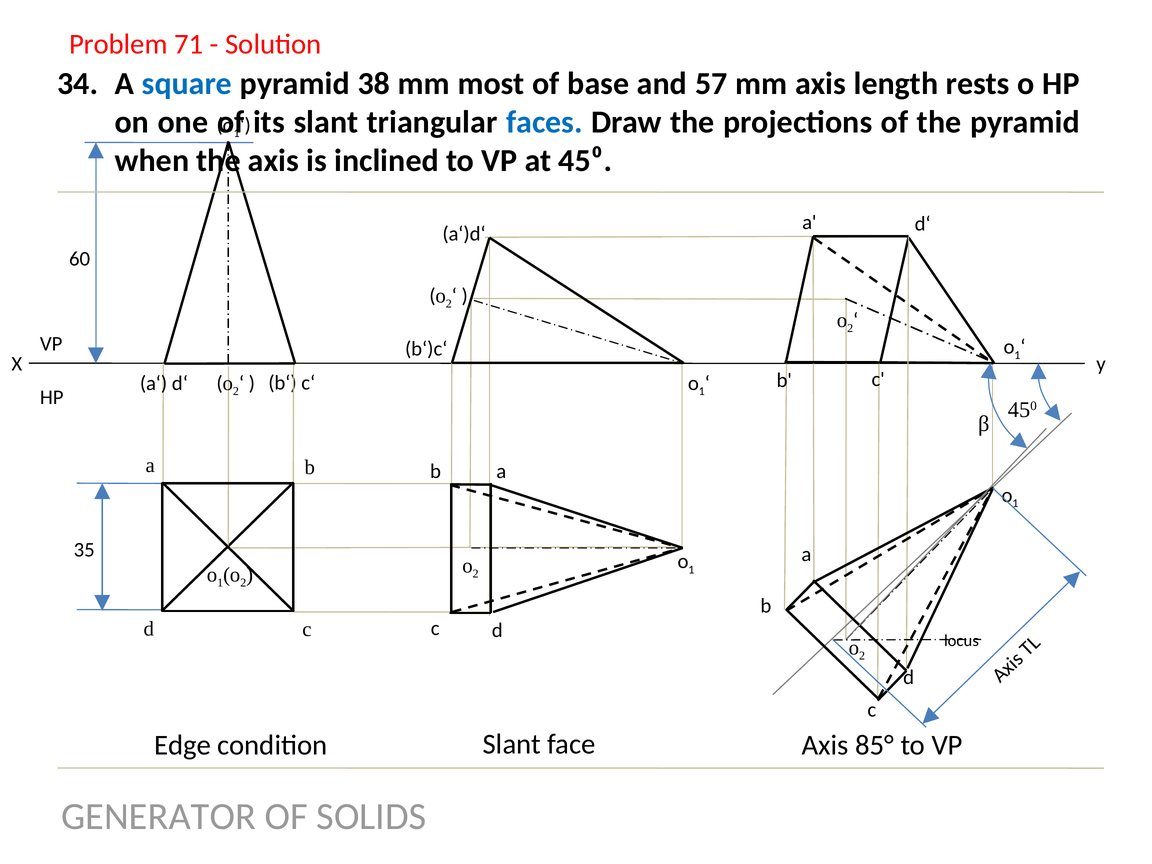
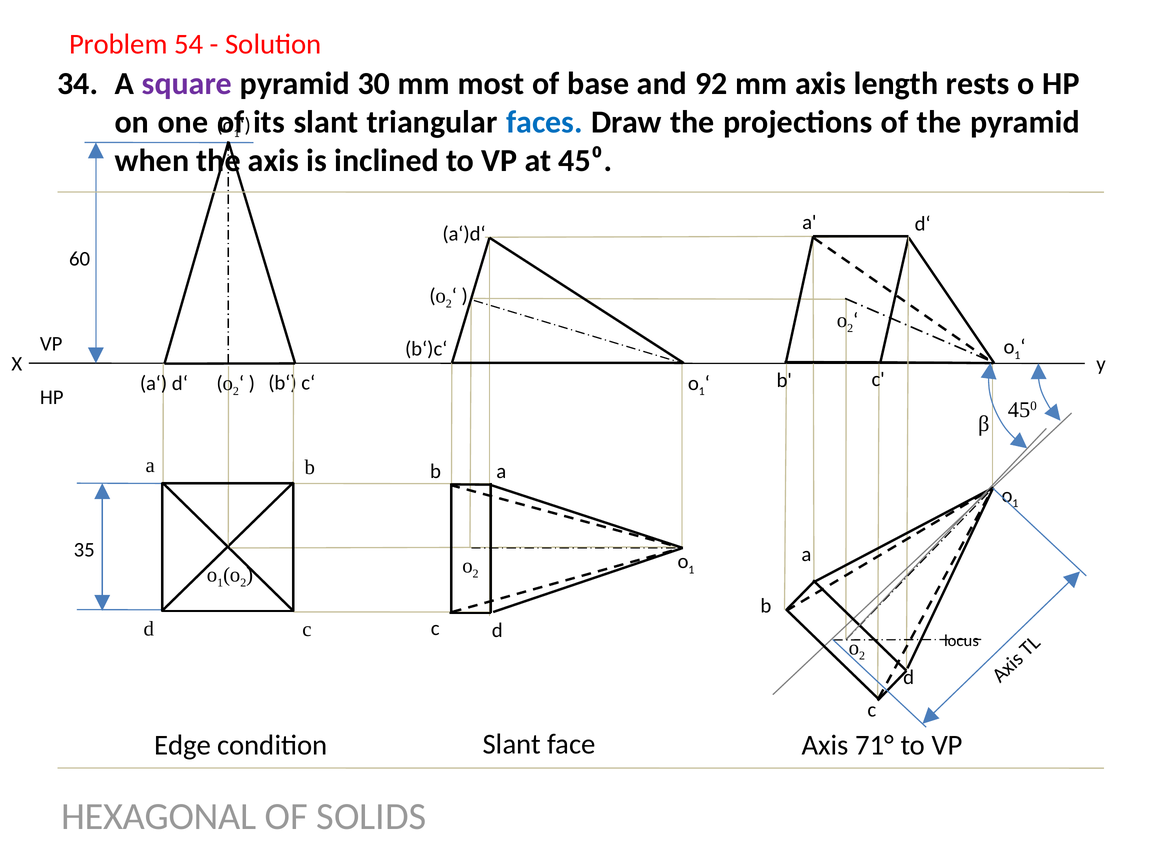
71: 71 -> 54 (189, 44)
square colour: blue -> purple (187, 84)
38: 38 -> 30 (374, 84)
57: 57 -> 92 (711, 84)
85°: 85° -> 71° (875, 745)
GENERATOR: GENERATOR -> HEXAGONAL (159, 817)
